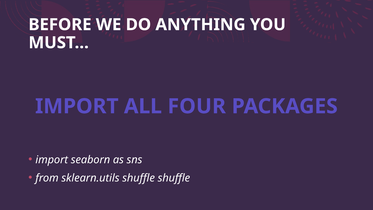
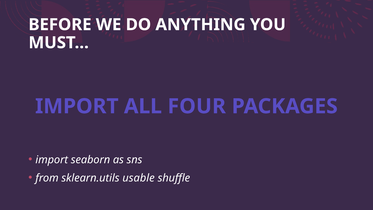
sklearn.utils shuffle: shuffle -> usable (139, 178)
